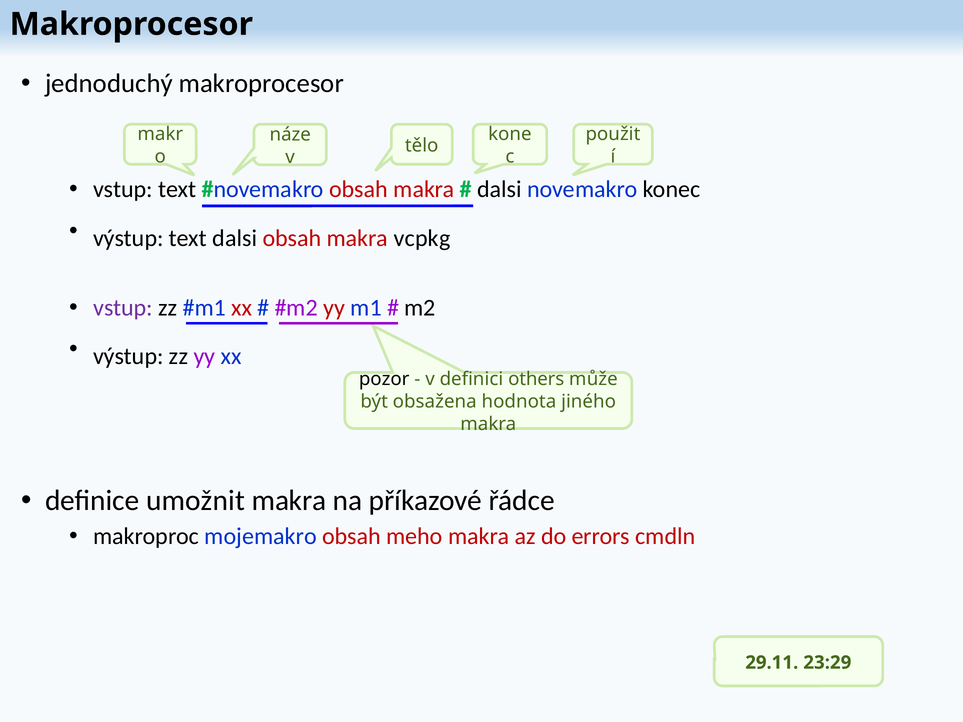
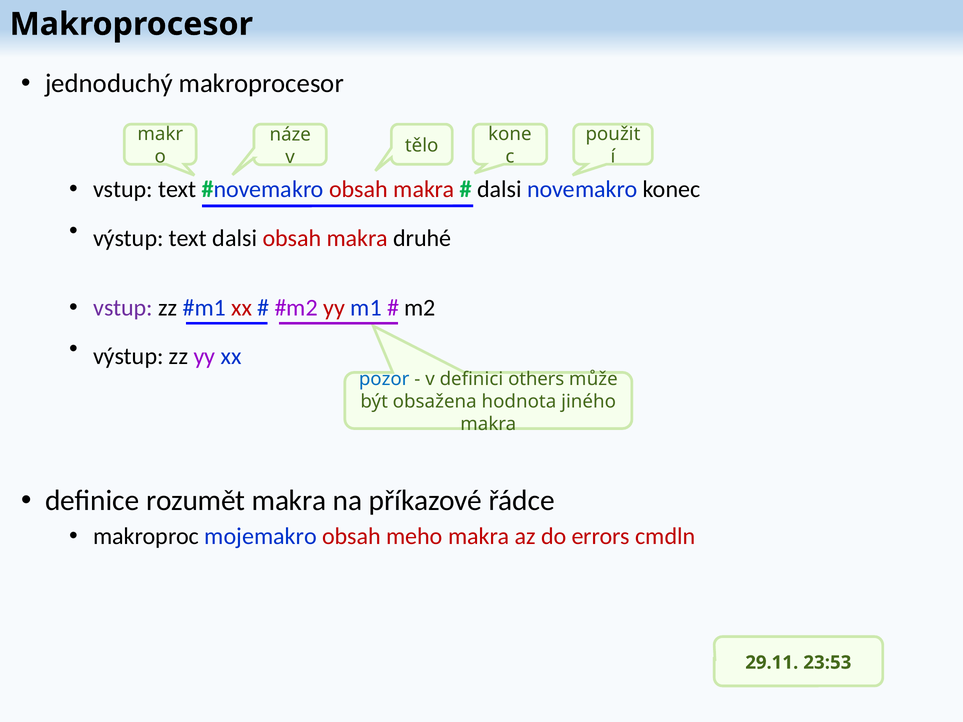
vcpkg: vcpkg -> druhé (422, 238)
pozor colour: black -> blue (384, 379)
umožnit: umožnit -> rozumět (196, 501)
23:29: 23:29 -> 23:53 (827, 663)
